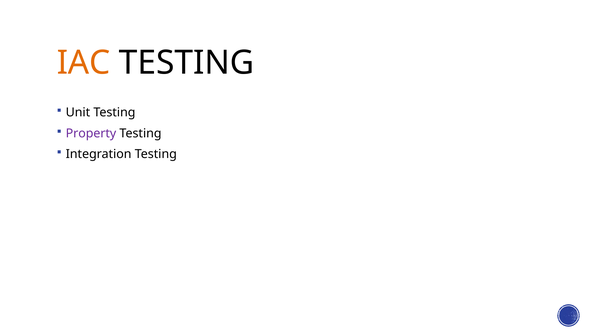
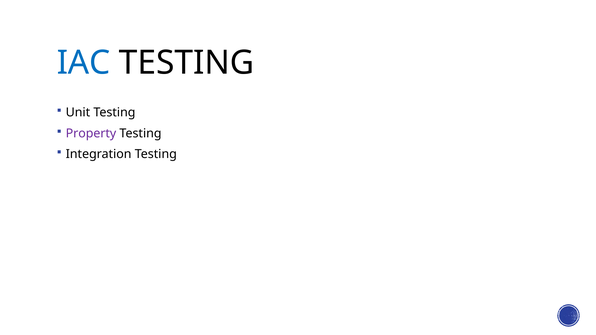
IAC colour: orange -> blue (84, 63)
